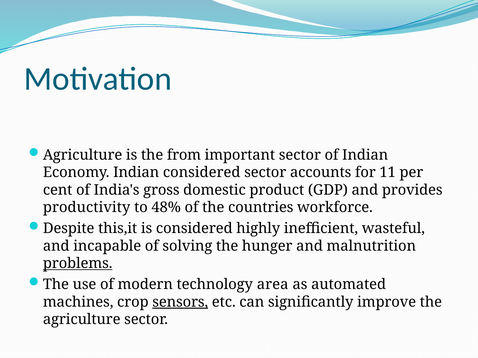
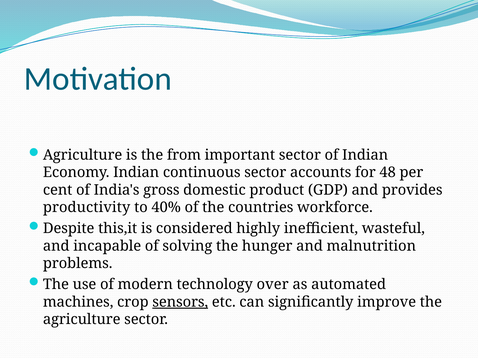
Indian considered: considered -> continuous (202, 173)
11: 11 -> 48 (388, 173)
48%: 48% -> 40% (166, 208)
problems underline: present -> none (78, 264)
area: area -> over (273, 285)
